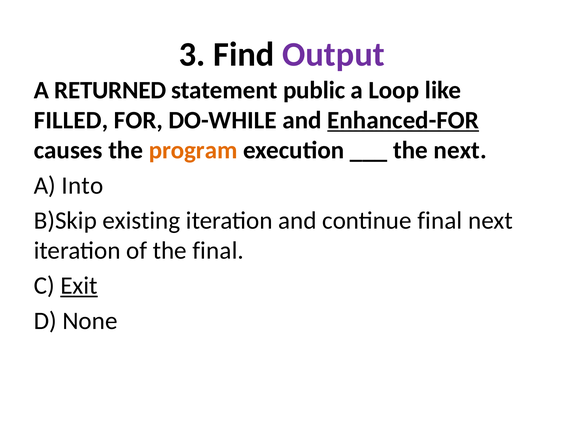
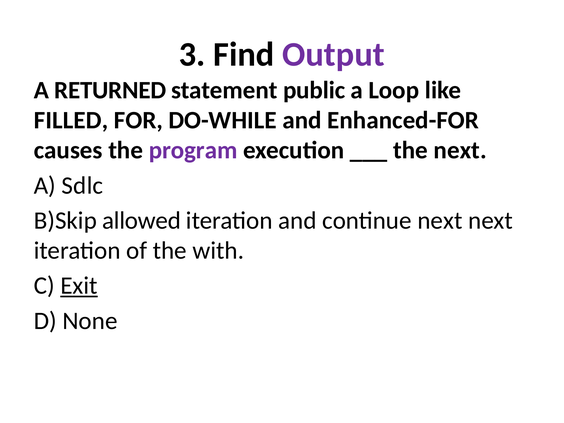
Enhanced-FOR underline: present -> none (403, 120)
program colour: orange -> purple (193, 150)
Into: Into -> Sdlc (82, 185)
existing: existing -> allowed (141, 221)
continue final: final -> next (440, 221)
the final: final -> with (218, 251)
